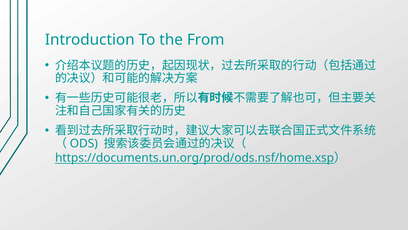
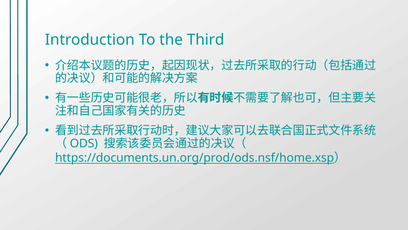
From: From -> Third (206, 40)
